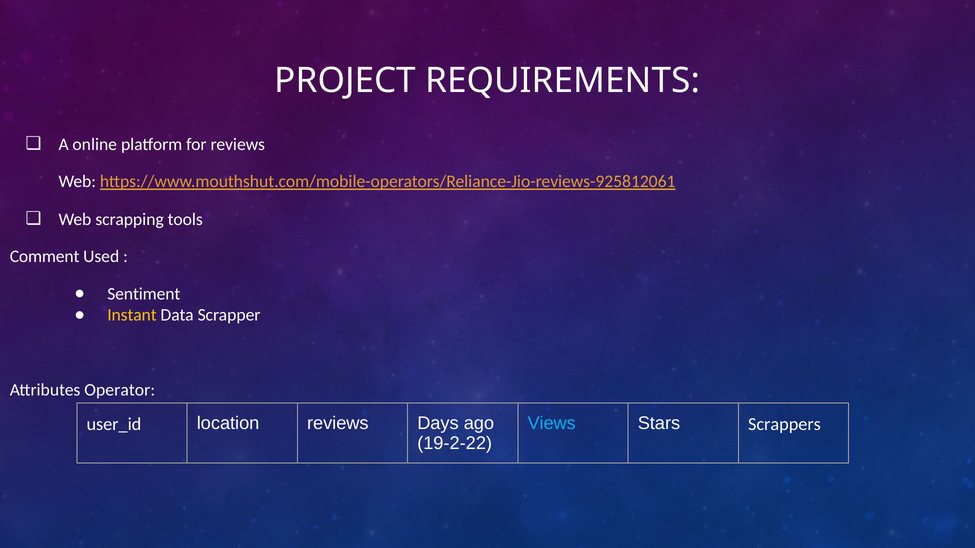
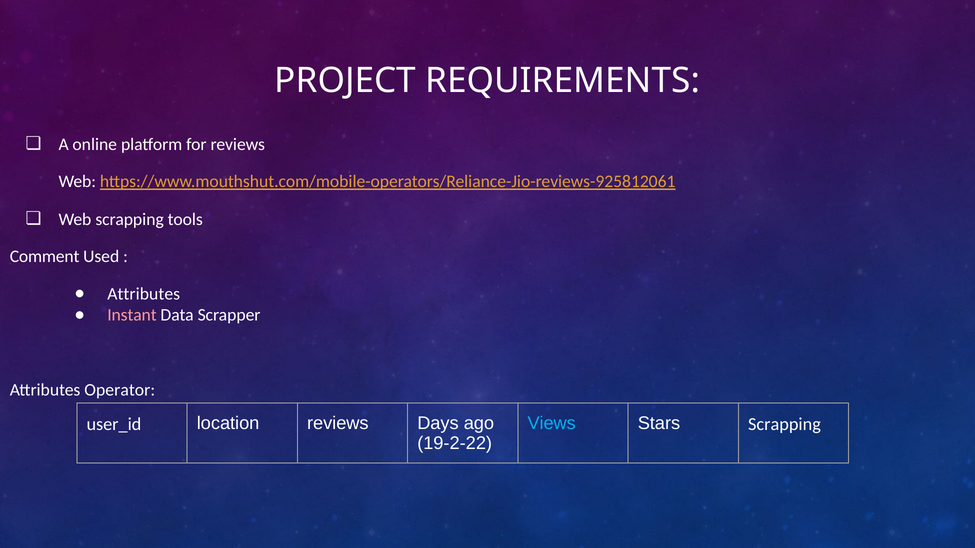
Sentiment: Sentiment -> Attributes (144, 294)
Instant colour: yellow -> pink (132, 315)
Stars Scrappers: Scrappers -> Scrapping (784, 424)
